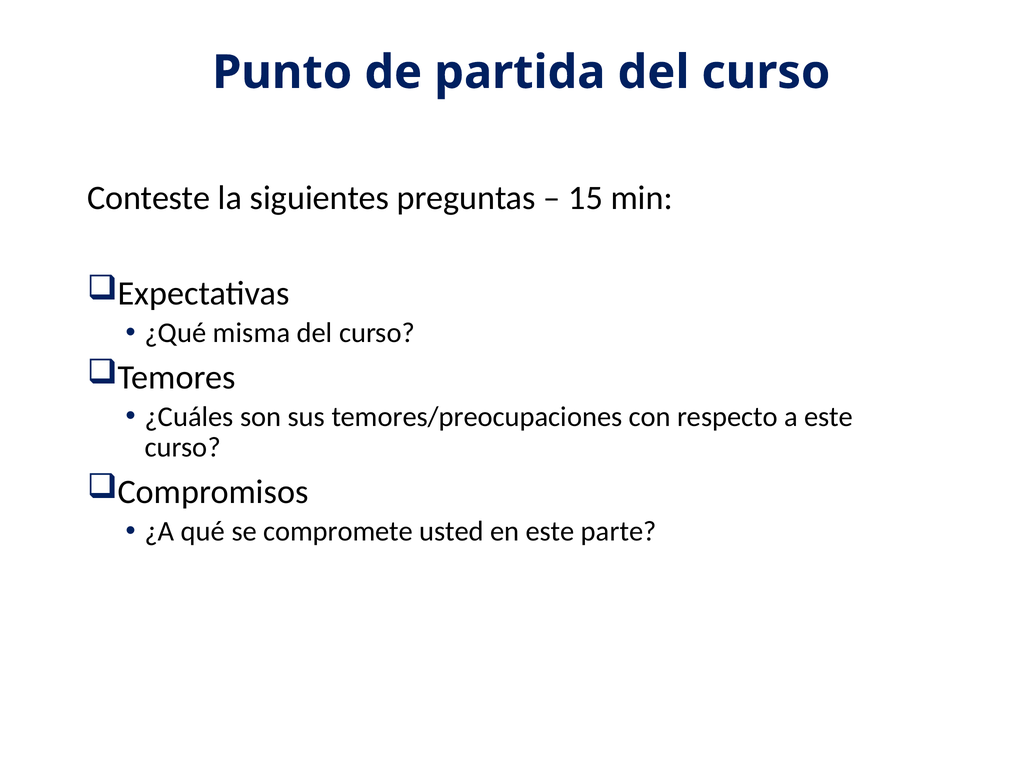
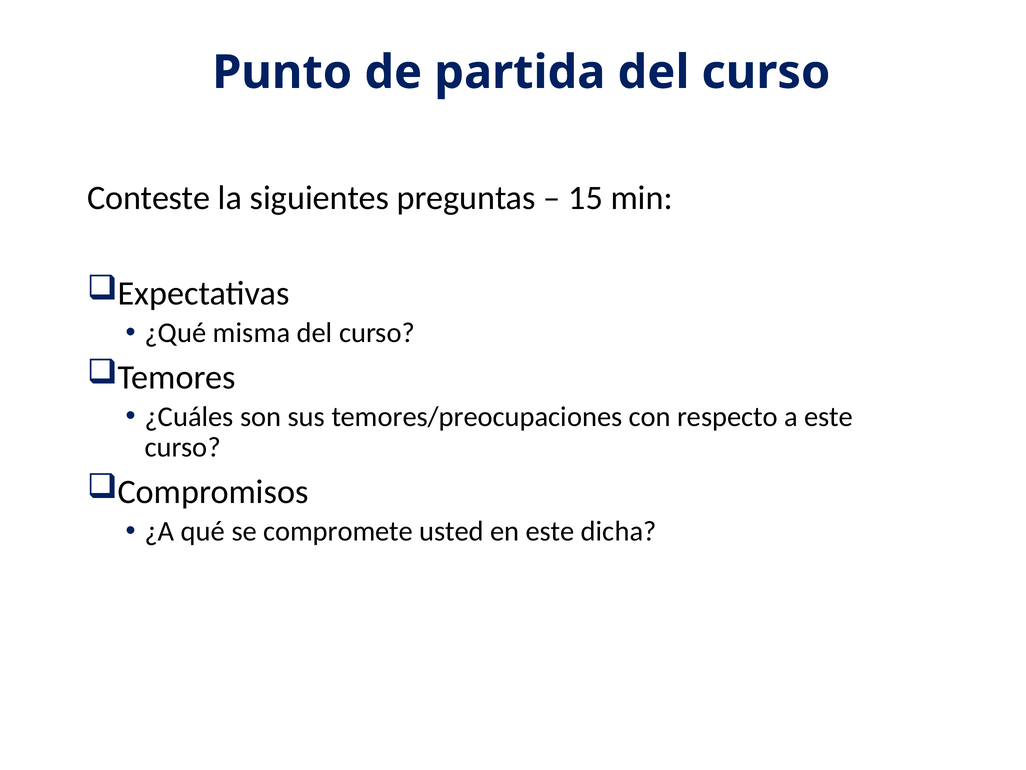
parte: parte -> dicha (619, 531)
